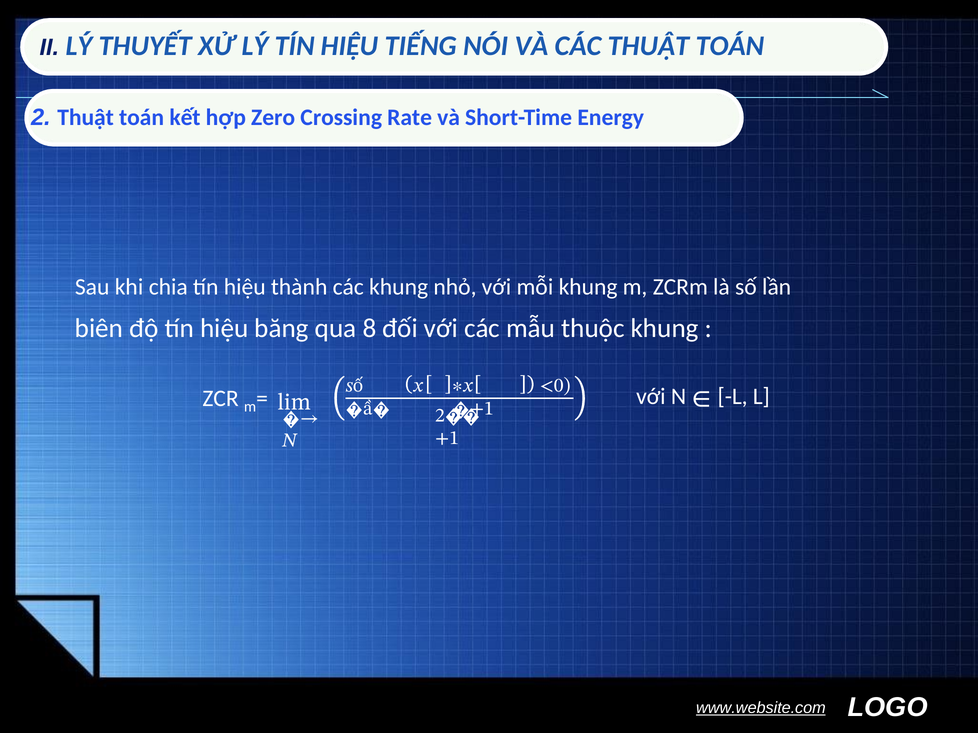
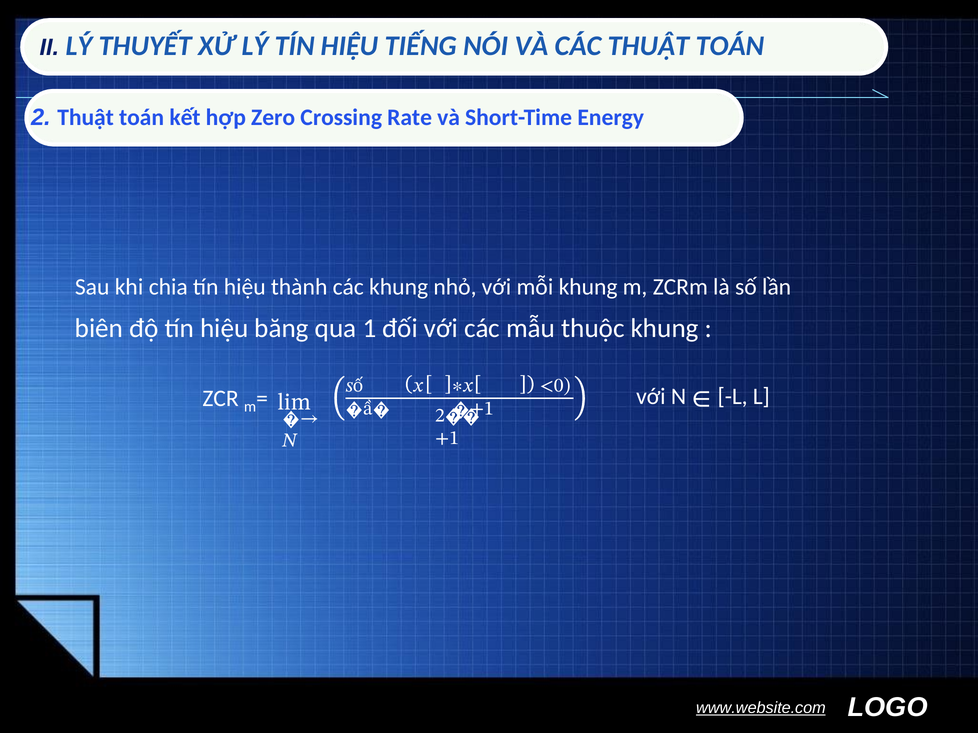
8: 8 -> 1 (369, 329)
